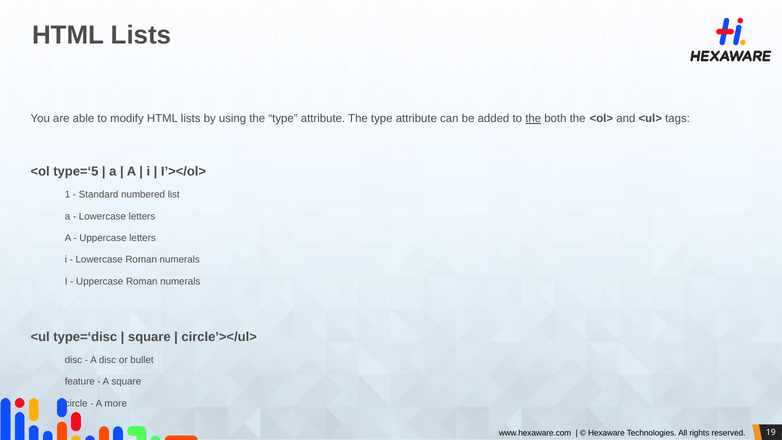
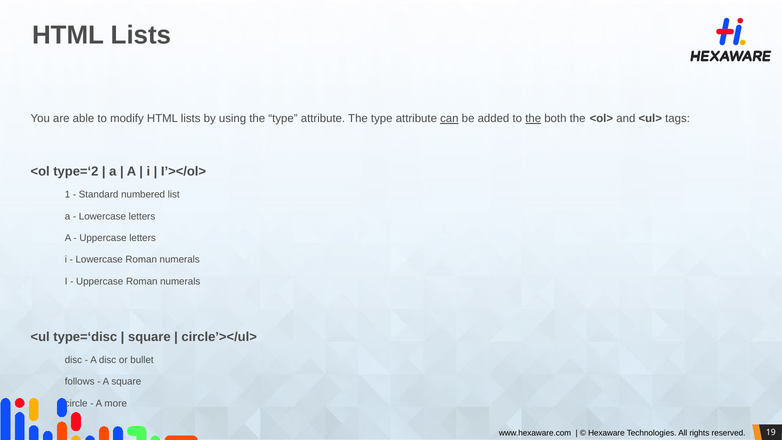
can underline: none -> present (449, 118)
type=‘5: type=‘5 -> type=‘2 (76, 171)
feature: feature -> follows (80, 382)
